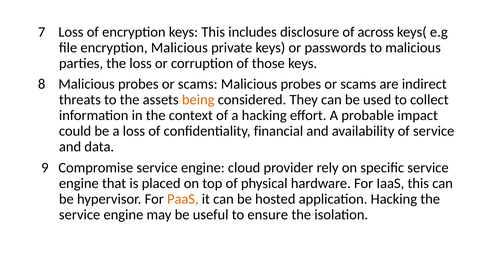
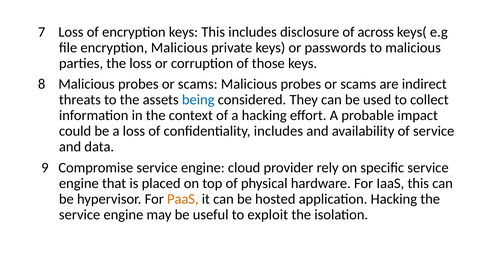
being colour: orange -> blue (198, 100)
confidentiality financial: financial -> includes (278, 131)
ensure: ensure -> exploit (268, 215)
